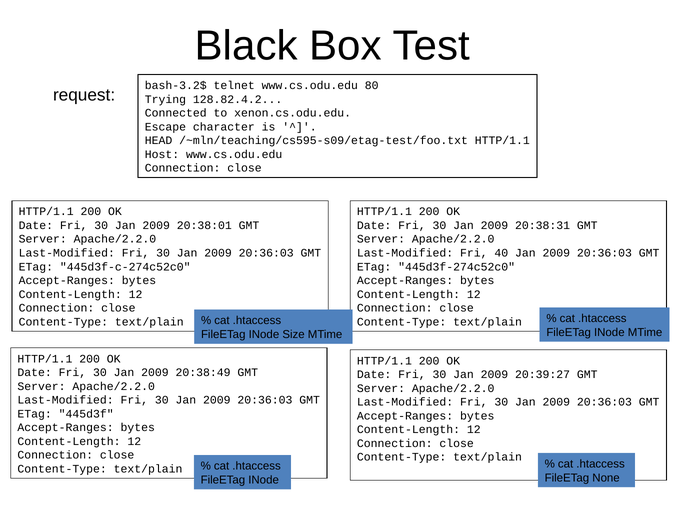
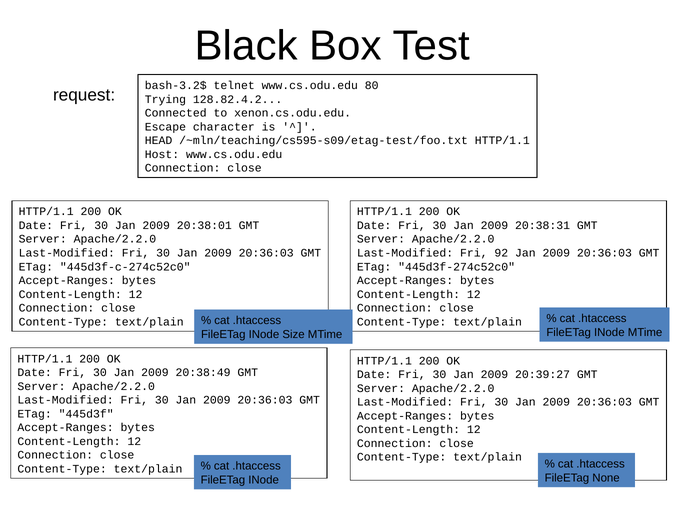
40: 40 -> 92 (501, 253)
